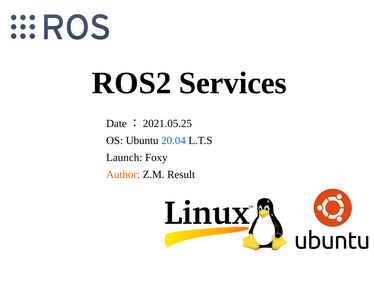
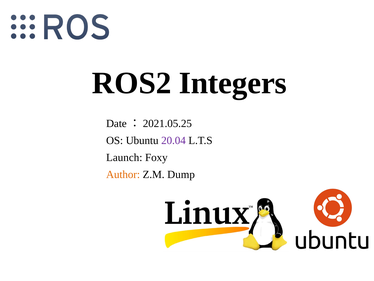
Services: Services -> Integers (233, 83)
20.04 colour: blue -> purple (173, 140)
Result: Result -> Dump (181, 174)
